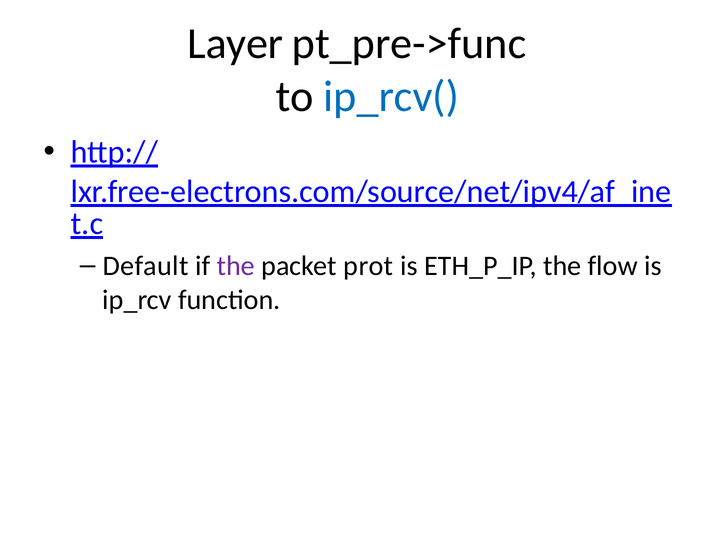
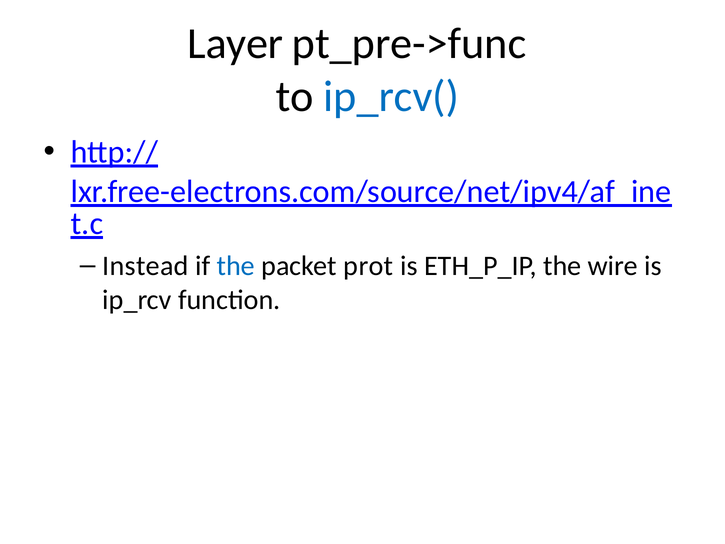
Default: Default -> Instead (146, 266)
the colour: purple -> blue (236, 266)
flow: flow -> wire (613, 266)
